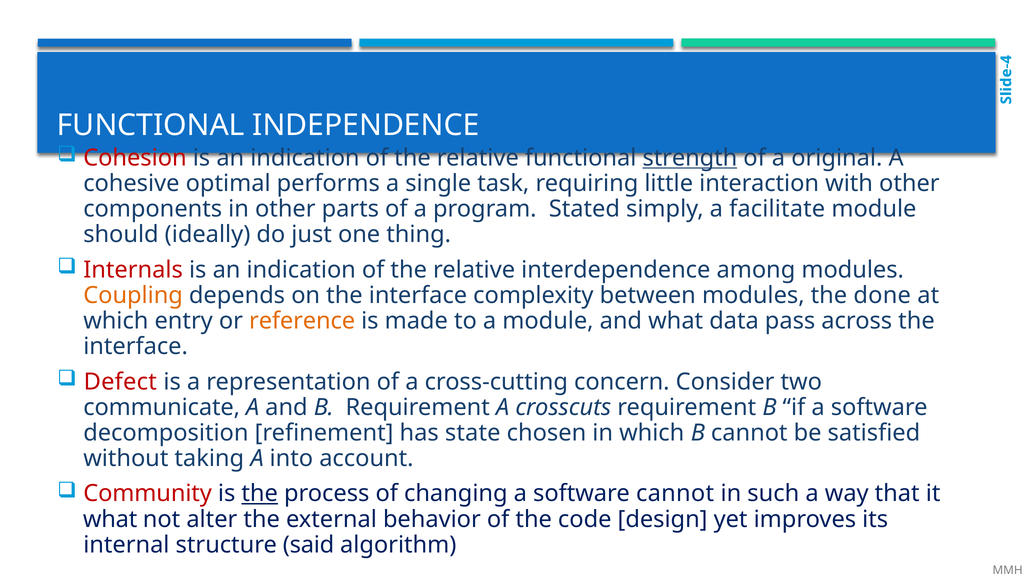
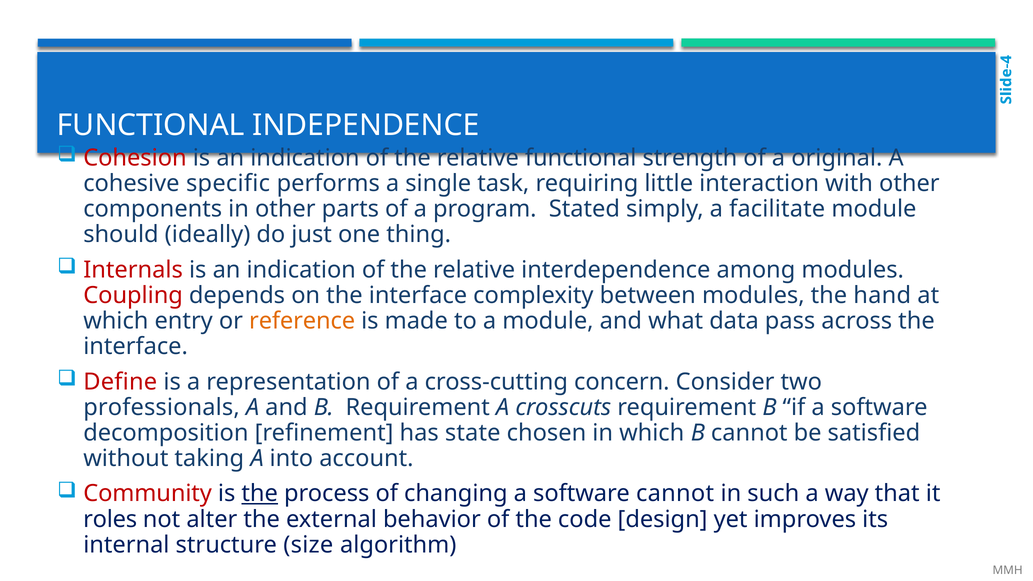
strength underline: present -> none (690, 158)
optimal: optimal -> specific (228, 183)
Coupling colour: orange -> red (133, 295)
done: done -> hand (882, 295)
Defect: Defect -> Define (120, 382)
communicate: communicate -> professionals (162, 407)
what: what -> roles (110, 519)
said: said -> size (308, 545)
